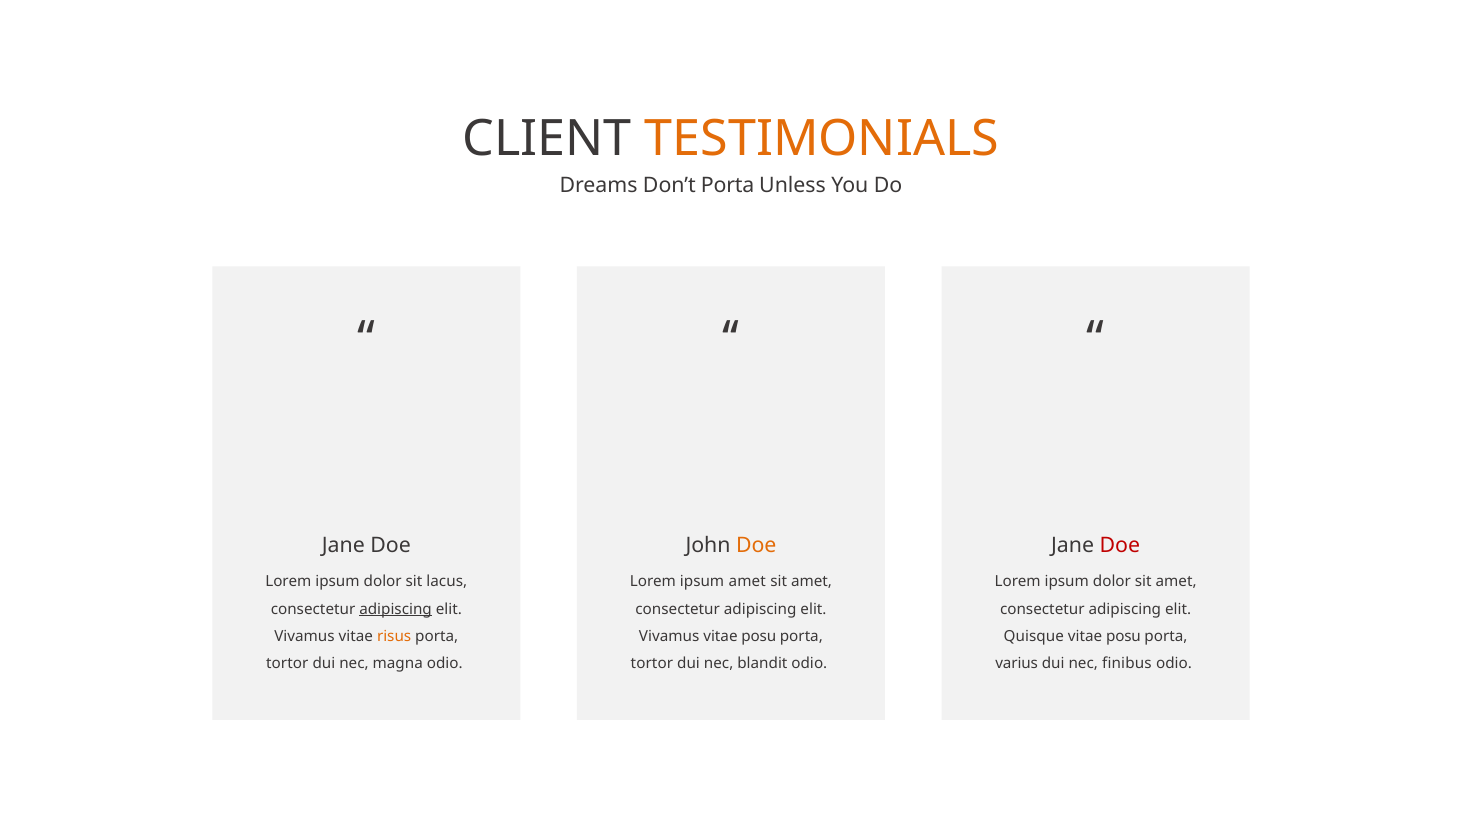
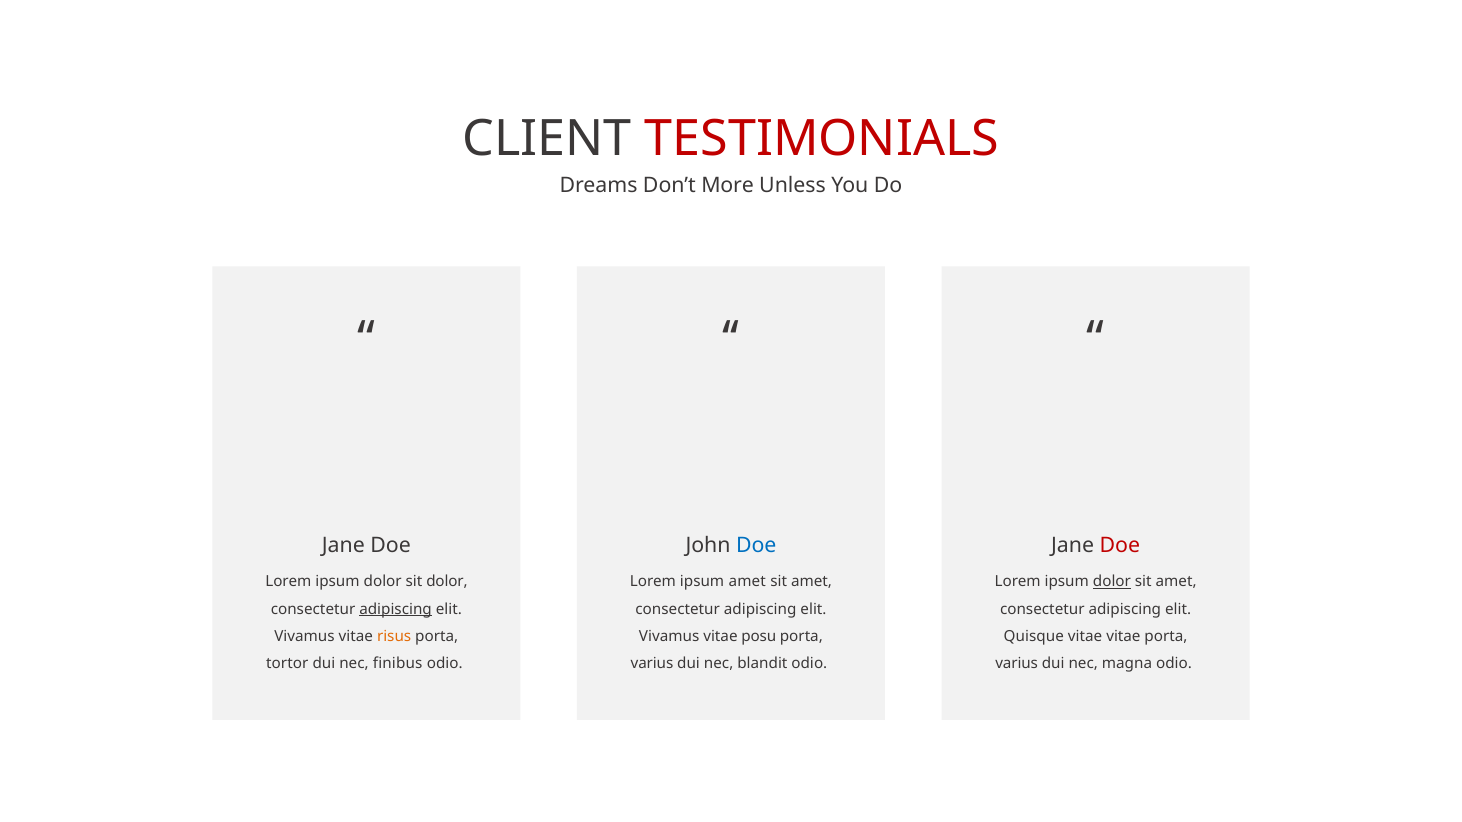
TESTIMONIALS colour: orange -> red (822, 139)
Don’t Porta: Porta -> More (728, 186)
Doe colour: orange -> blue (756, 545)
sit lacus: lacus -> dolor (447, 582)
dolor underline: none -> present (1112, 582)
posu: posu -> vitae (1123, 637)
magna: magna -> finibus (398, 664)
tortor: tortor -> varius (652, 664)
finibus: finibus -> magna (1127, 664)
